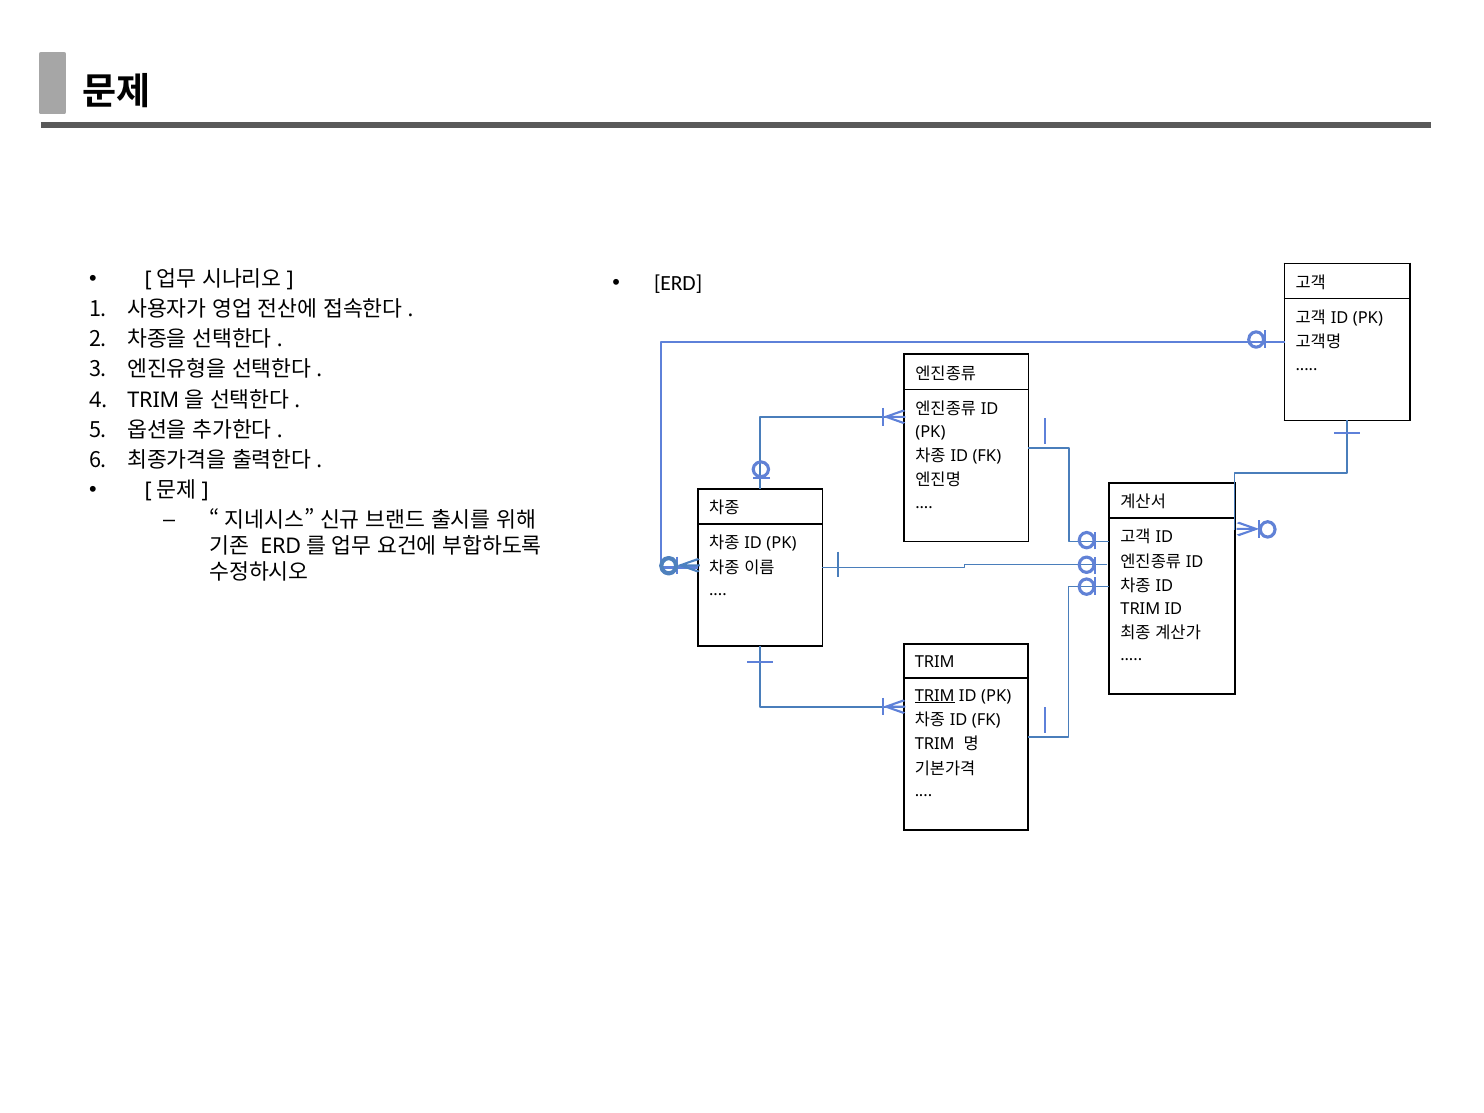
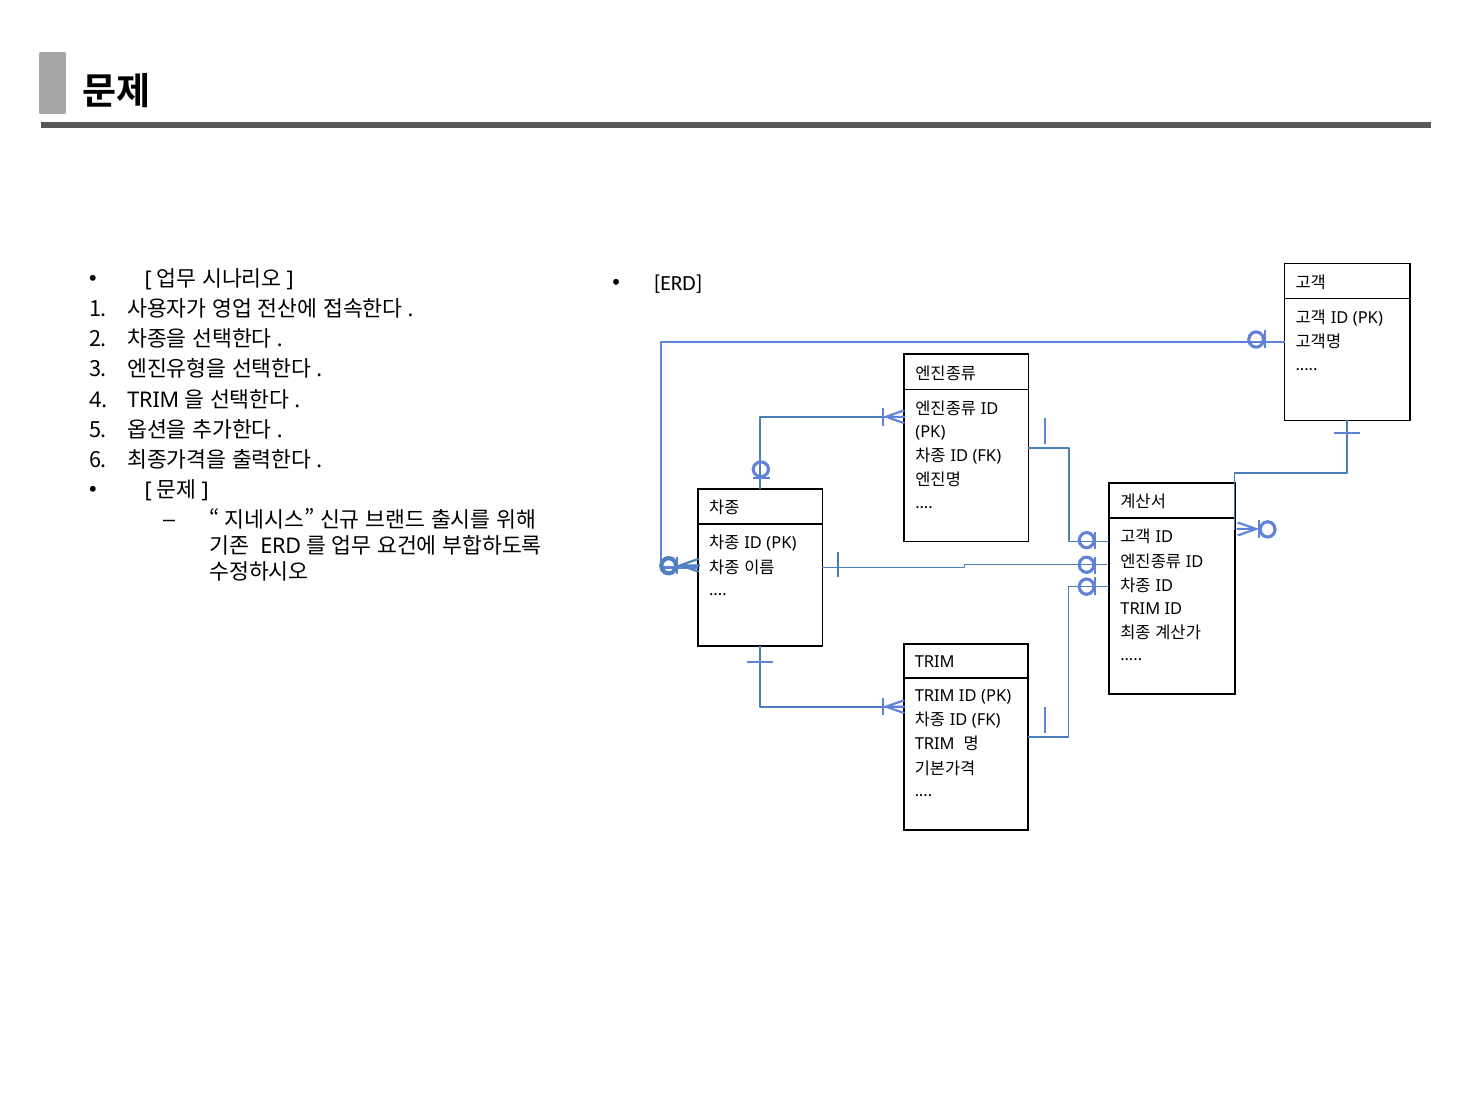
TRIM underline: present -> none (935, 696)
